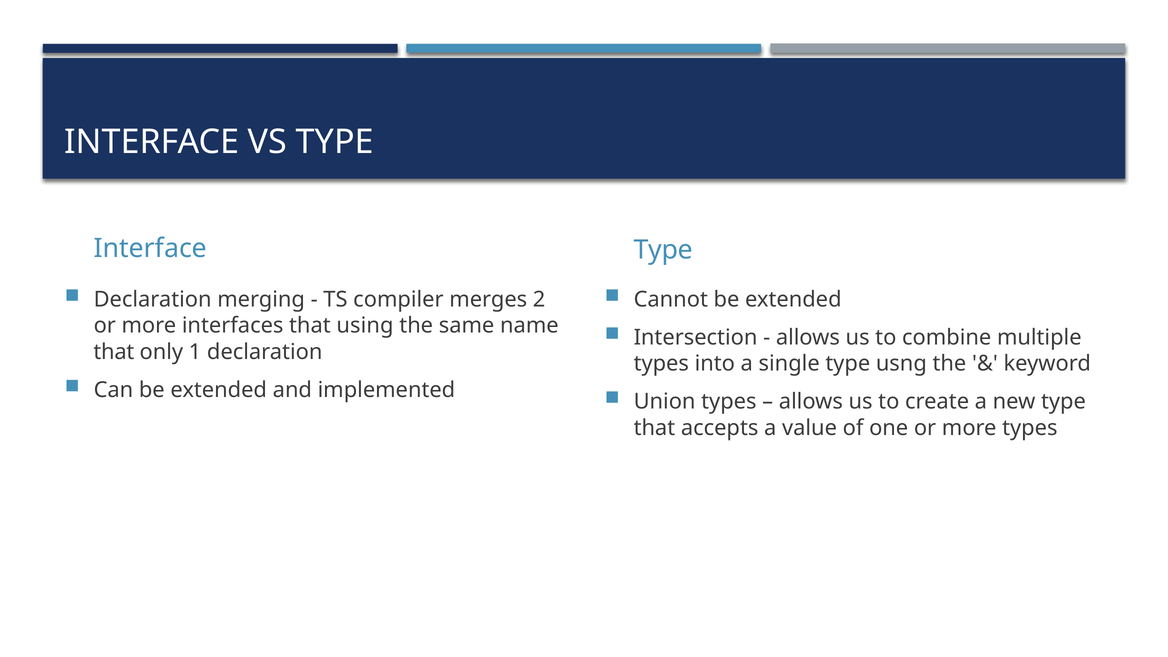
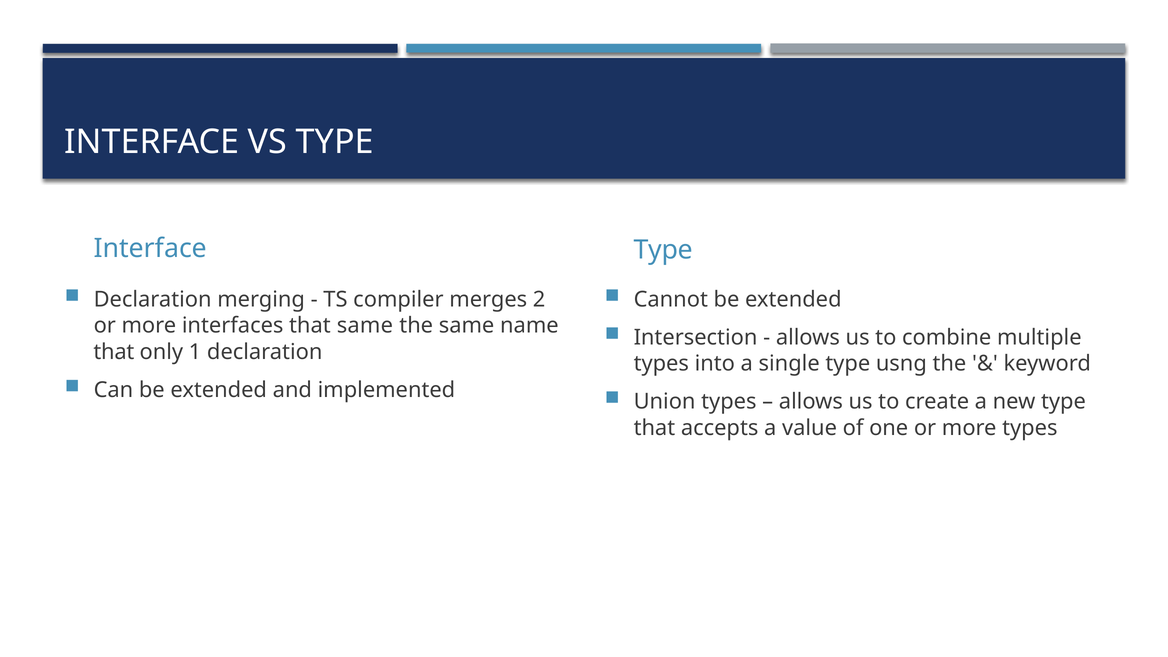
that using: using -> same (365, 326)
